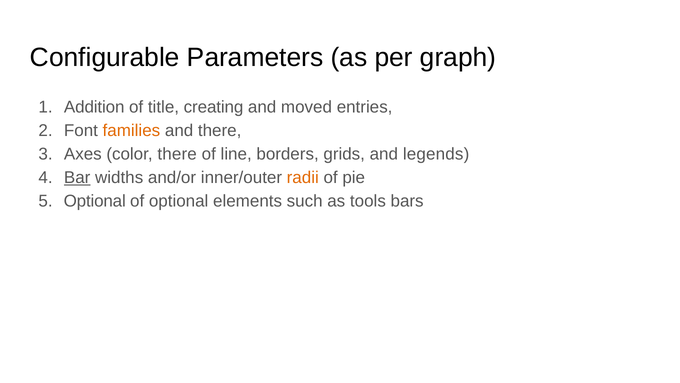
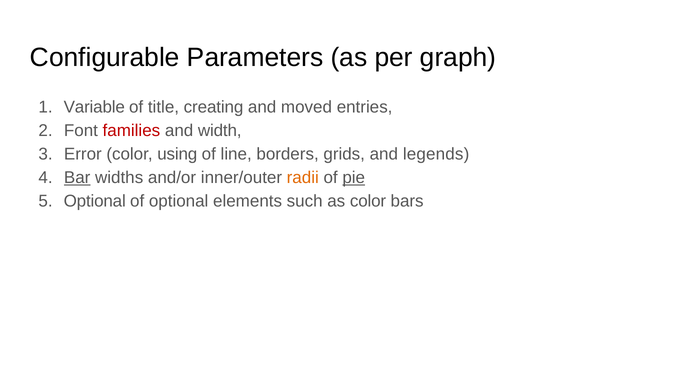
Addition: Addition -> Variable (94, 107)
families colour: orange -> red (131, 130)
and there: there -> width (220, 130)
Axes: Axes -> Error (83, 154)
color there: there -> using (177, 154)
pie underline: none -> present (354, 177)
as tools: tools -> color (368, 201)
